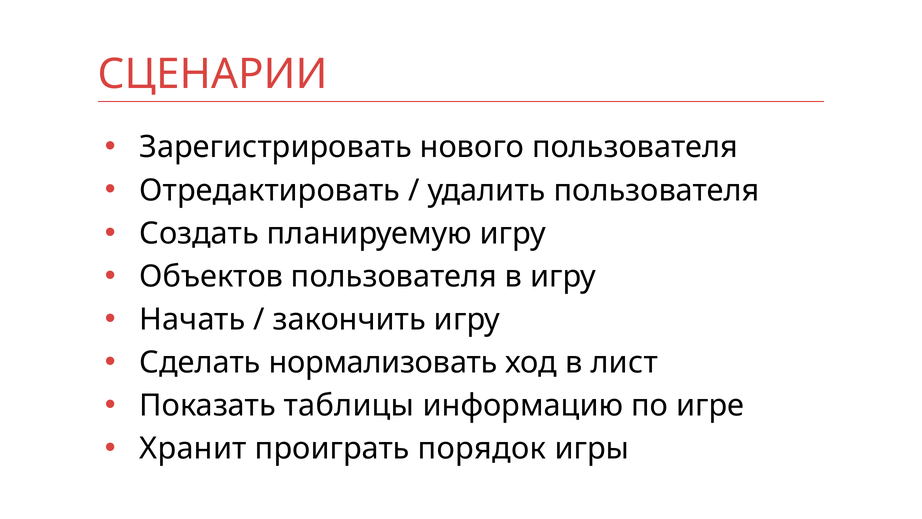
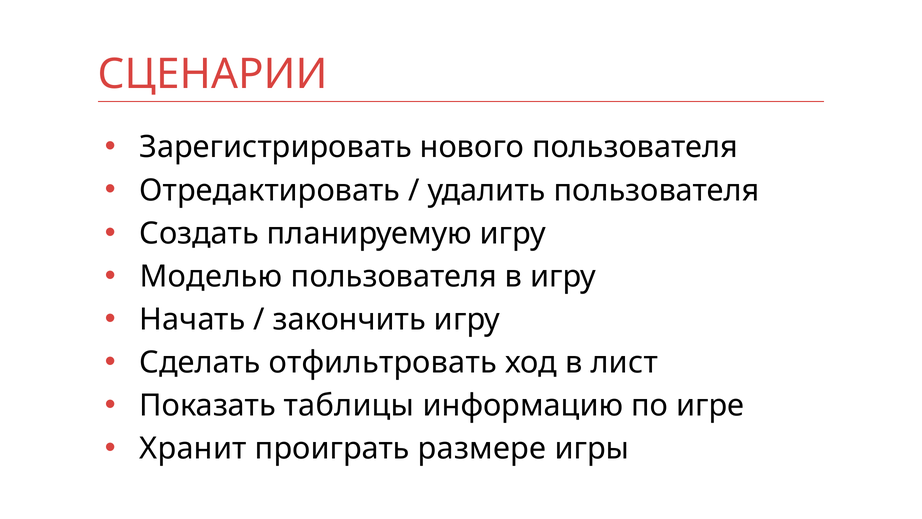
Объектов: Объектов -> Моделью (211, 276)
нормализовать: нормализовать -> отфильтровать (383, 362)
порядок: порядок -> размере (482, 449)
